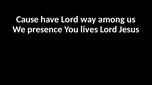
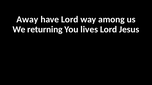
Cause: Cause -> Away (27, 20)
presence: presence -> returning (45, 30)
